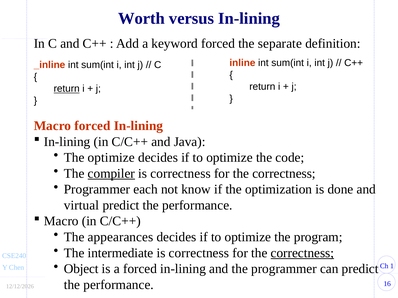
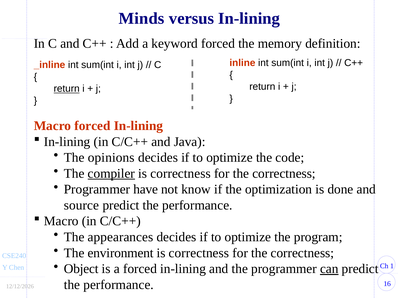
Worth: Worth -> Minds (141, 18)
separate: separate -> memory (280, 44)
The optimize: optimize -> opinions (111, 158)
each: each -> have (146, 190)
virtual: virtual -> source (81, 206)
intermediate: intermediate -> environment (121, 253)
correctness underline: present -> none (302, 253)
can underline: none -> present (329, 269)
